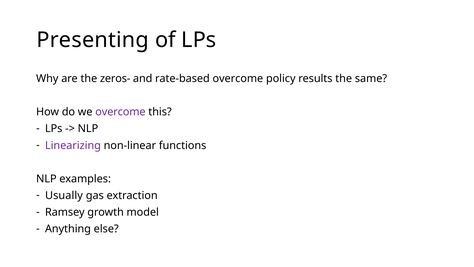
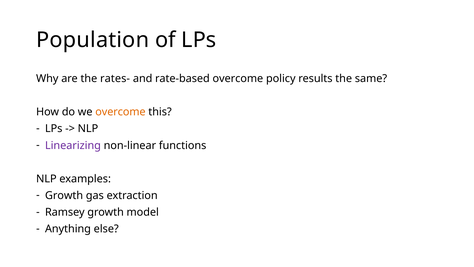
Presenting: Presenting -> Population (93, 40)
zeros-: zeros- -> rates- (115, 79)
overcome colour: purple -> orange (120, 112)
Usually: Usually -> Growth (64, 195)
